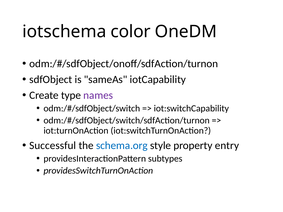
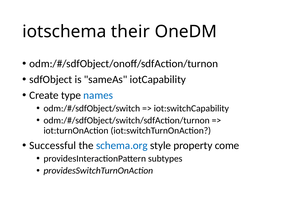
color: color -> their (130, 32)
names colour: purple -> blue (98, 95)
entry: entry -> come (227, 146)
